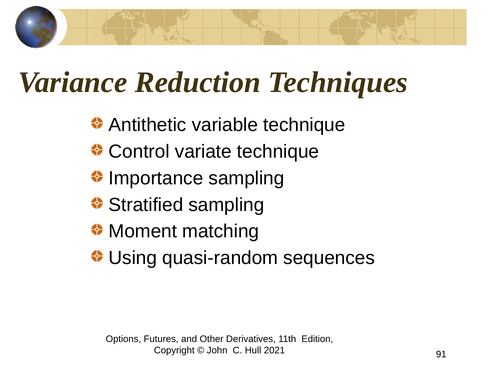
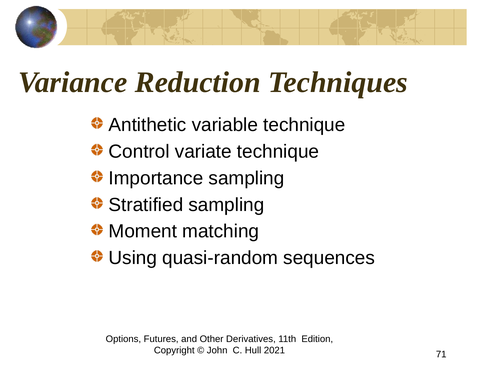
91: 91 -> 71 (441, 354)
